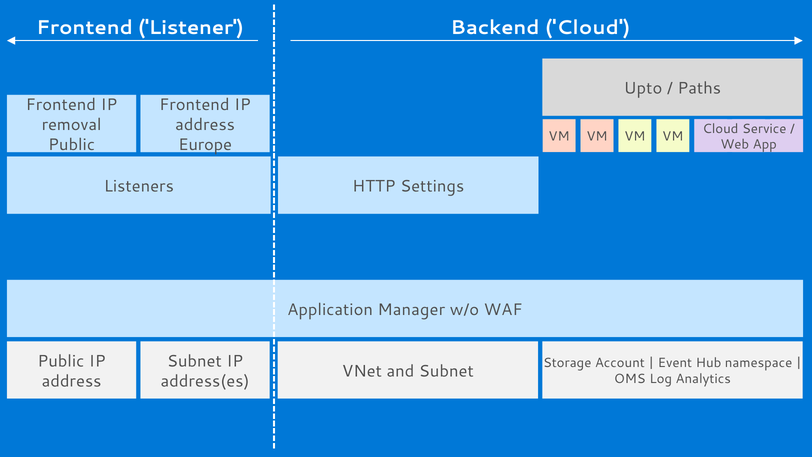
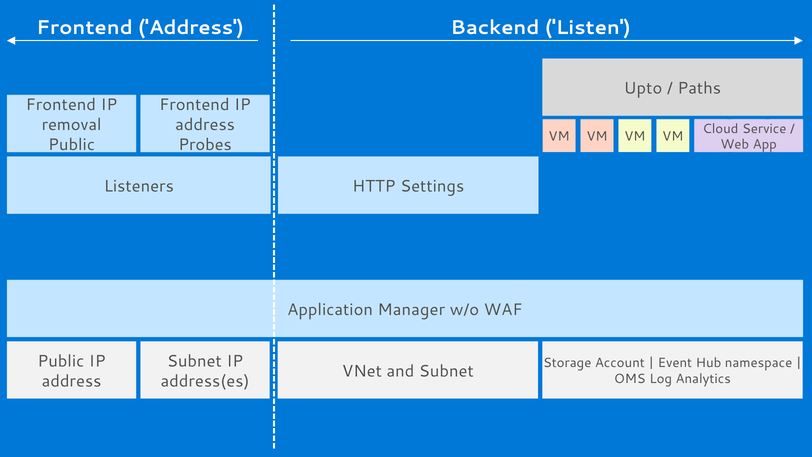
Frontend Listener: Listener -> Address (191, 28)
Backend Cloud: Cloud -> Listen (588, 28)
Europe: Europe -> Probes (205, 144)
